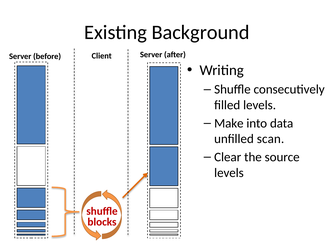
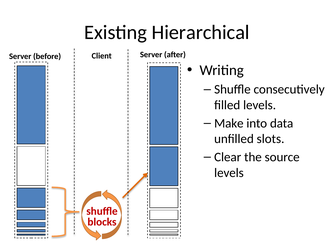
Background: Background -> Hierarchical (201, 32)
scan: scan -> slots (271, 139)
